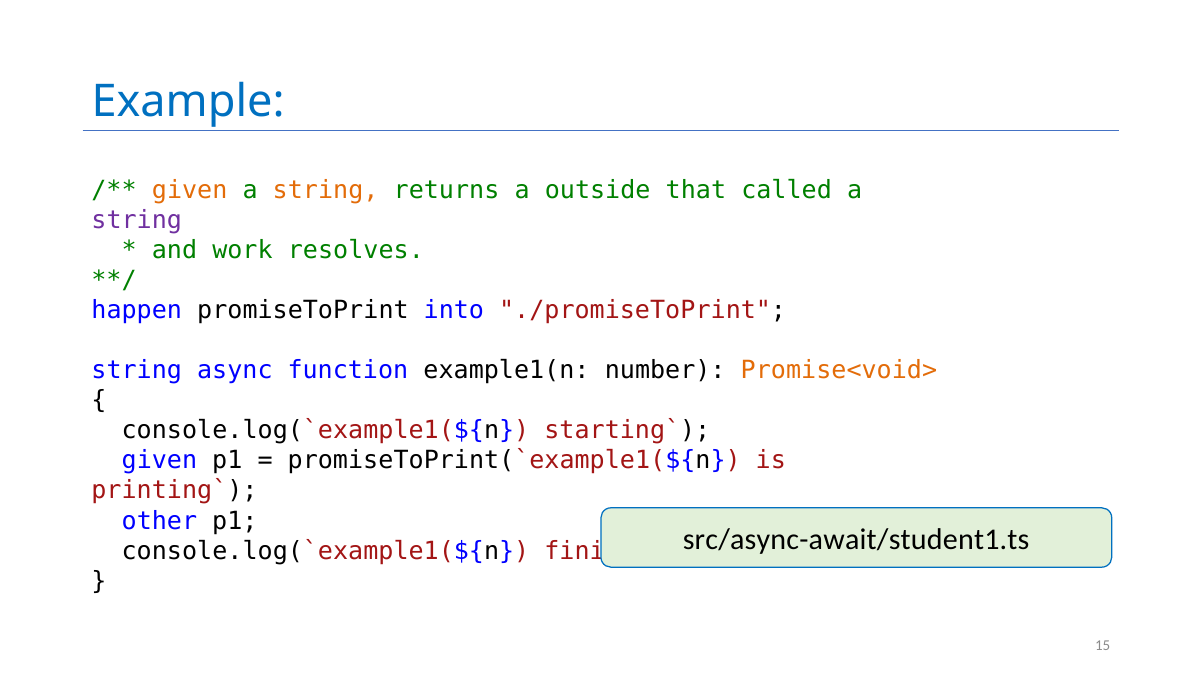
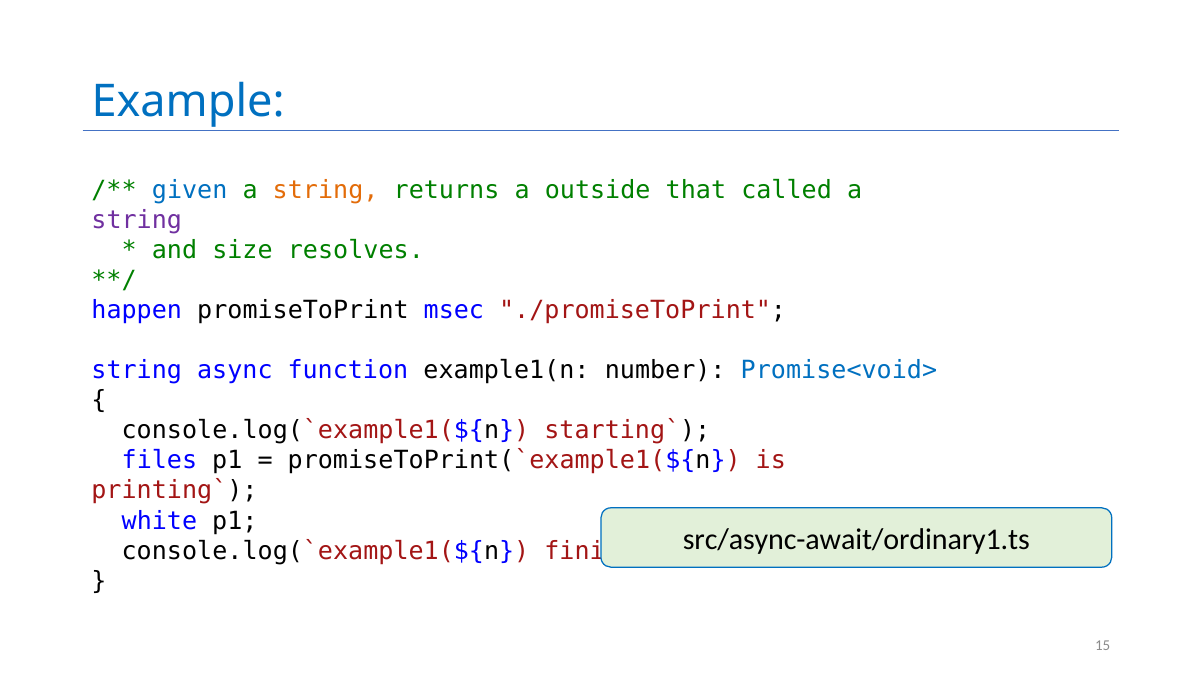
given colour: orange -> blue (190, 190)
work: work -> size (242, 250)
into: into -> msec (454, 310)
Promise<void> colour: orange -> blue (839, 371)
given: given -> files (159, 461)
other: other -> white (159, 521)
src/async-await/student1.ts: src/async-await/student1.ts -> src/async-await/ordinary1.ts (856, 540)
